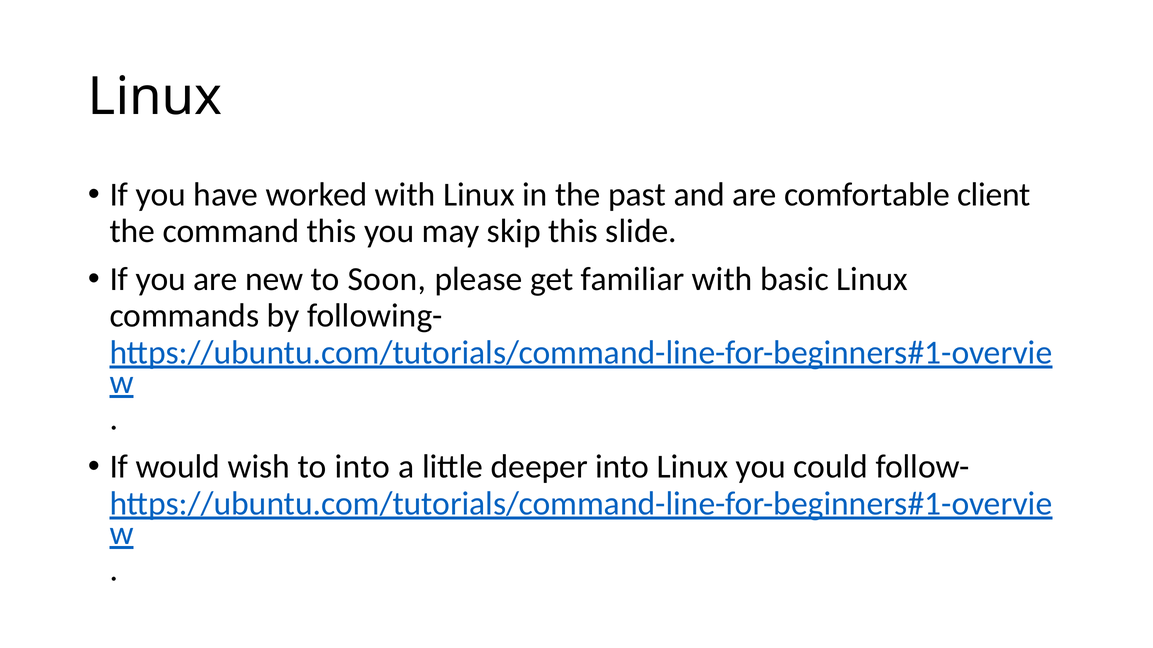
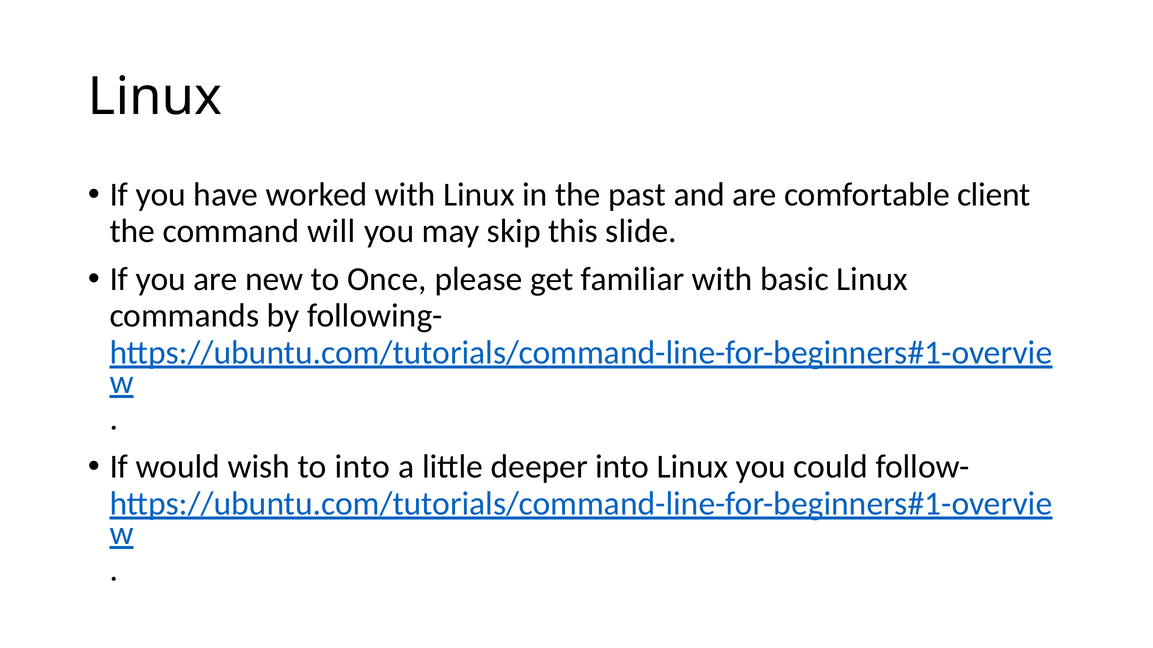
command this: this -> will (331, 231)
Soon: Soon -> Once (387, 280)
